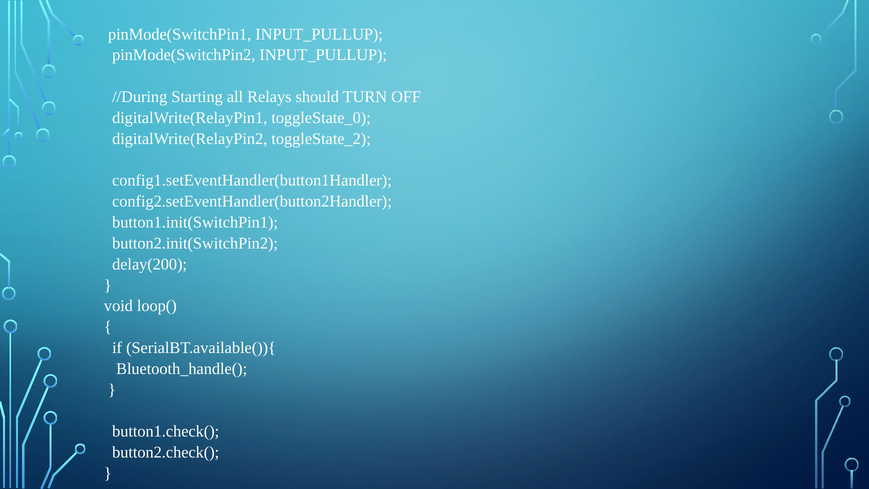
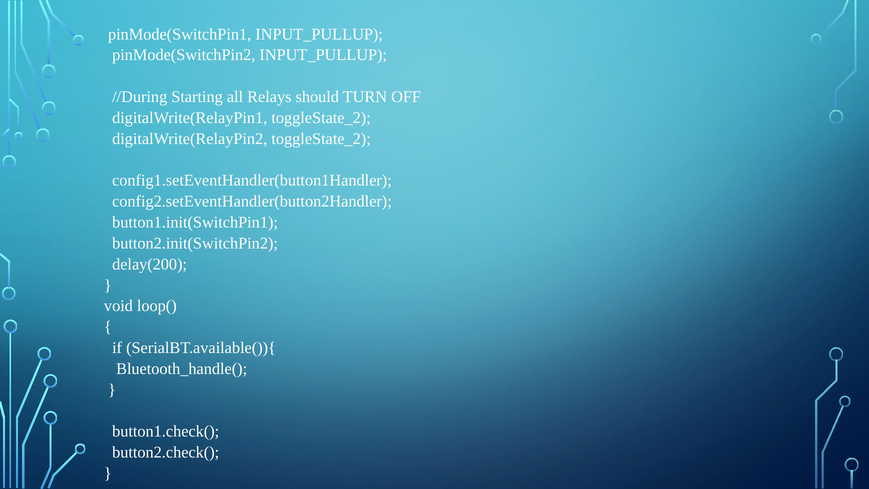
digitalWrite(RelayPin1 toggleState_0: toggleState_0 -> toggleState_2 (321, 118)
